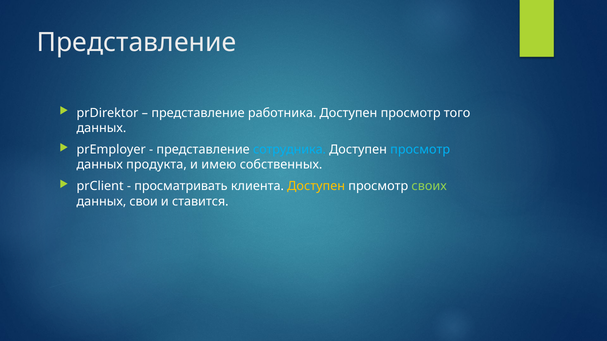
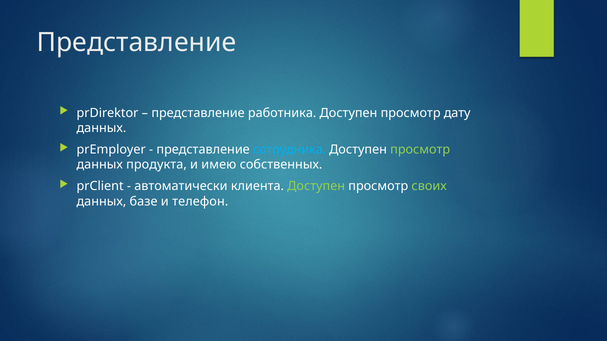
того: того -> дату (457, 113)
просмотр colour: light blue -> light green (420, 150)
просматривать: просматривать -> автоматически (181, 186)
Доступен colour: yellow -> light green (316, 186)
свои: свои -> базе (144, 202)
ставится: ставится -> телефон (200, 202)
